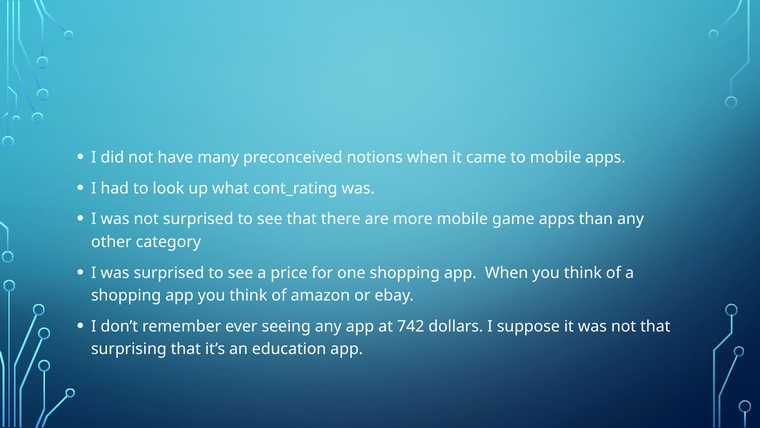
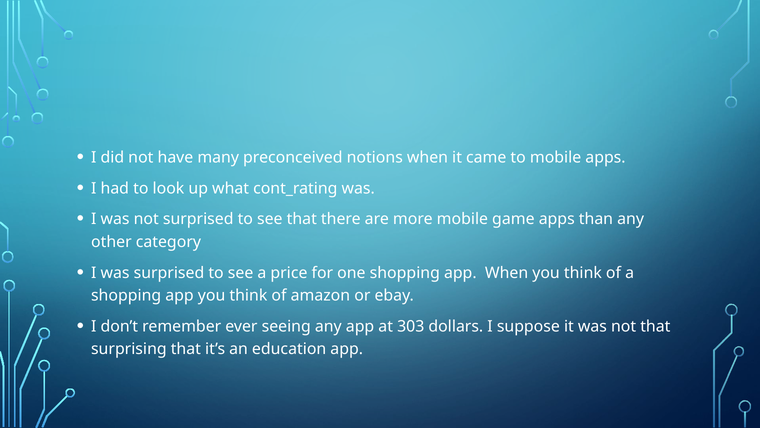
742: 742 -> 303 (411, 326)
